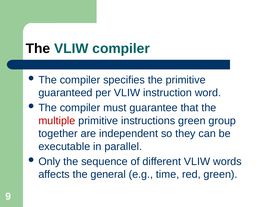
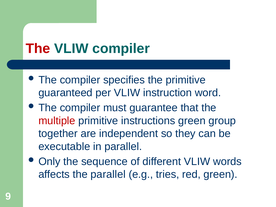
The colour: black -> red (38, 49)
the general: general -> parallel (108, 174)
time: time -> tries (168, 174)
